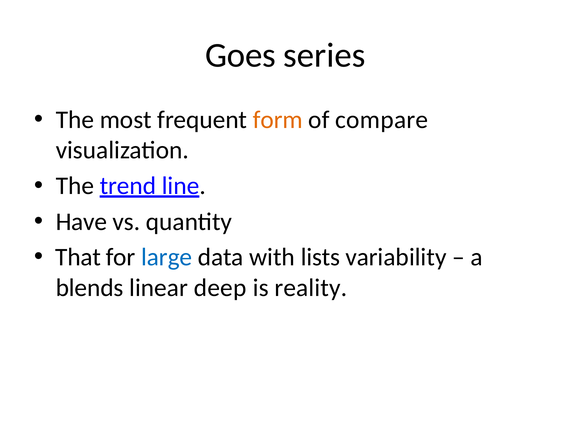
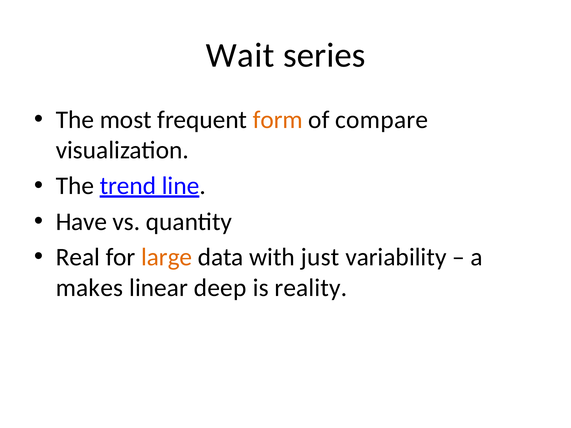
Goes: Goes -> Wait (240, 55)
That: That -> Real (78, 257)
large colour: blue -> orange (167, 257)
lists: lists -> just (320, 257)
blends: blends -> makes (89, 288)
